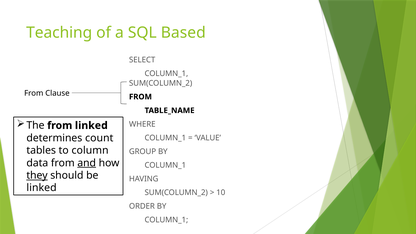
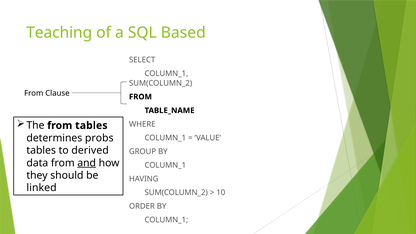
from linked: linked -> tables (91, 125)
count: count -> probs (99, 138)
column: column -> derived (90, 150)
they underline: present -> none (37, 175)
